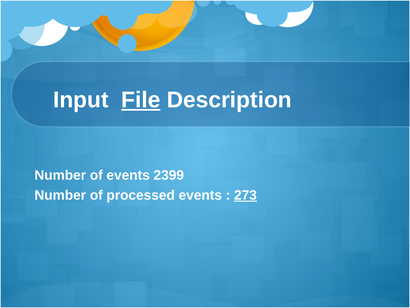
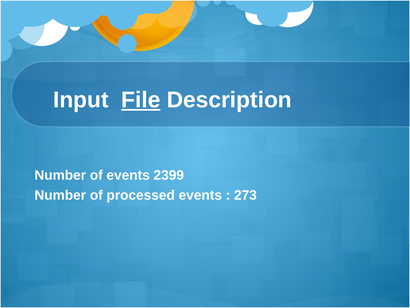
273 underline: present -> none (245, 195)
